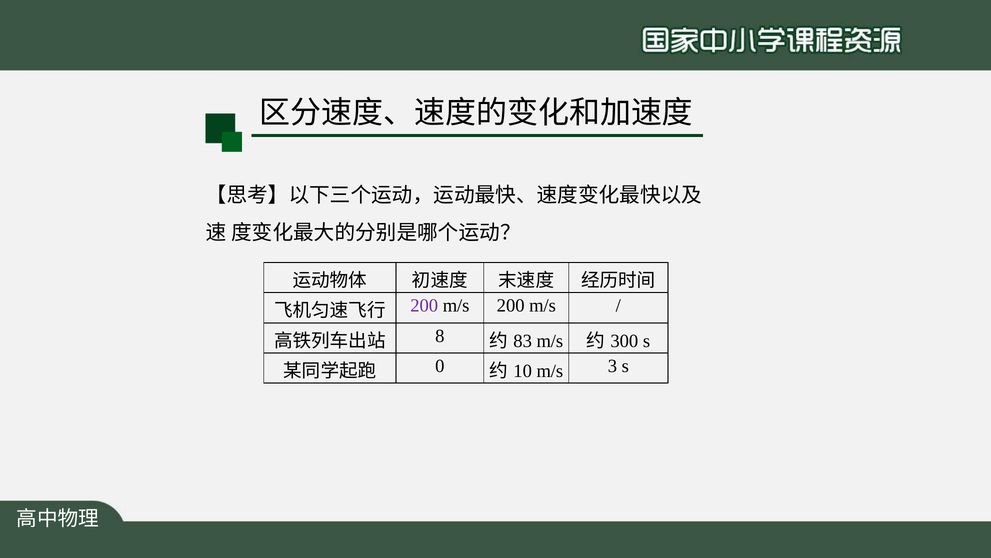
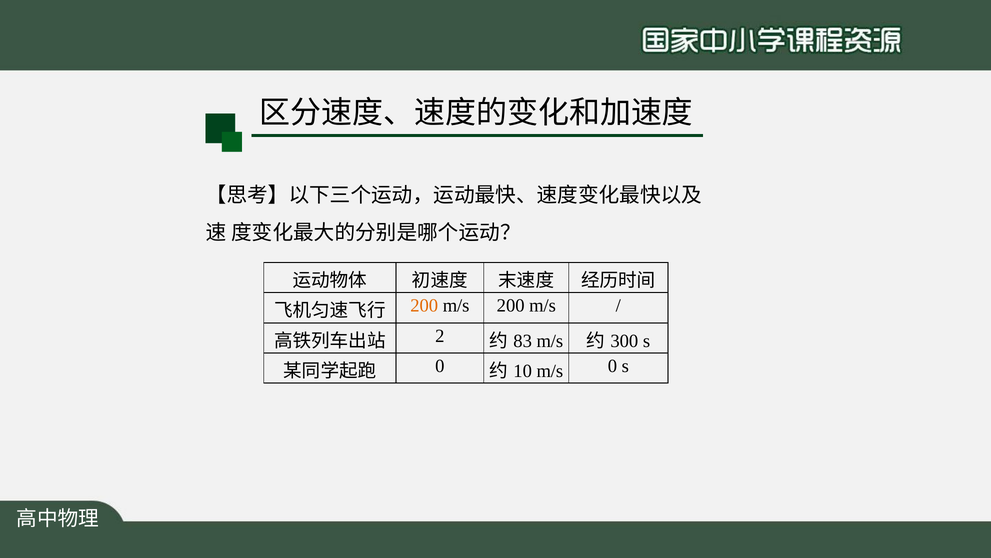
200 colour: purple -> orange (424, 305)
8: 8 -> 2 (440, 336)
m/s 3: 3 -> 0 (612, 366)
